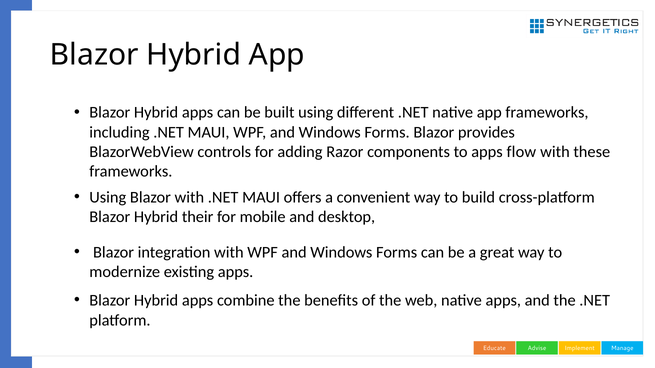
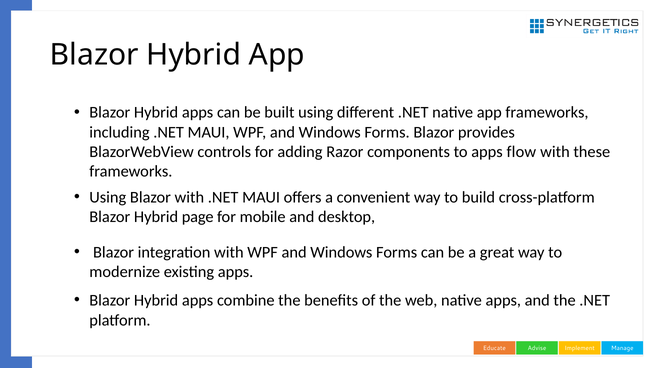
their: their -> page (198, 217)
